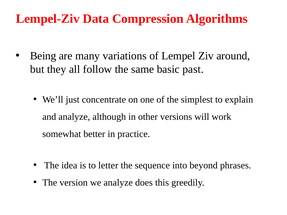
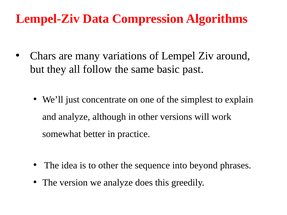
Being: Being -> Chars (43, 56)
to letter: letter -> other (108, 166)
